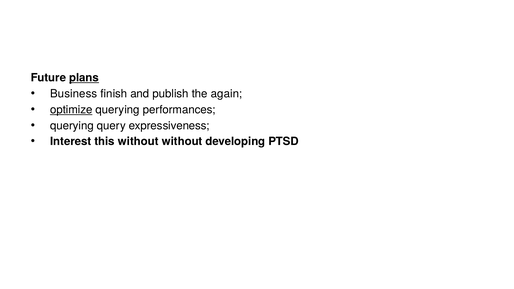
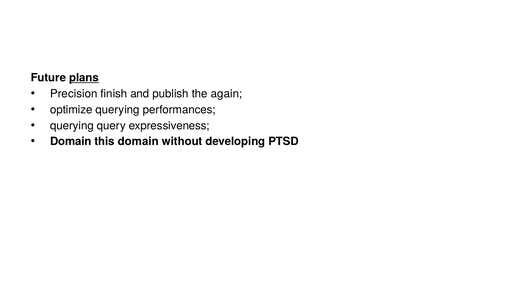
Business: Business -> Precision (74, 94)
optimize underline: present -> none (71, 110)
Interest: Interest -> Domain (71, 142)
this without: without -> domain (138, 142)
